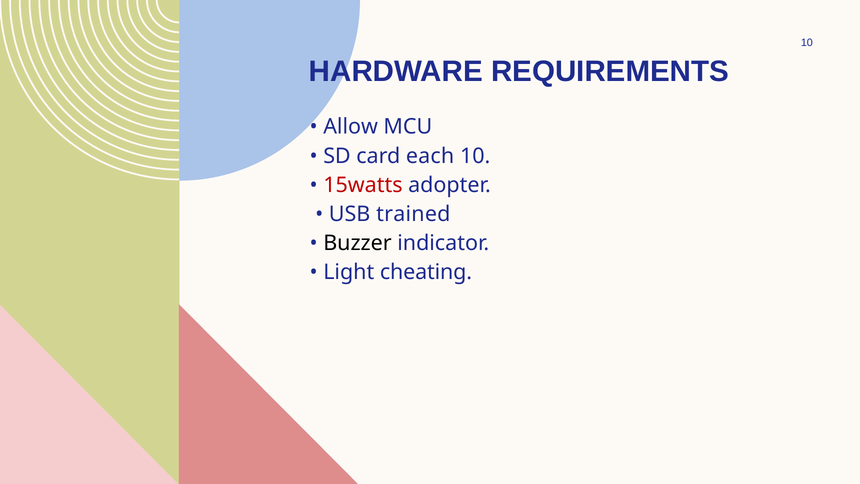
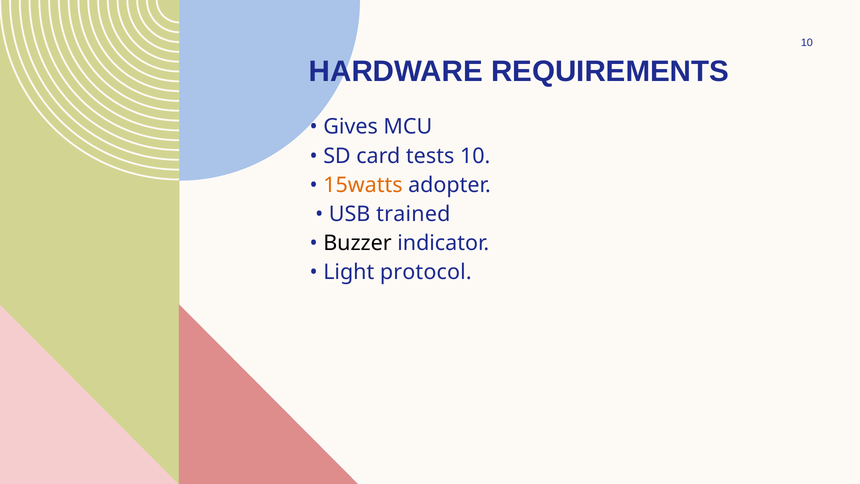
Allow: Allow -> Gives (351, 127)
each: each -> tests (430, 156)
15watts colour: red -> orange (363, 185)
cheating: cheating -> protocol (426, 272)
